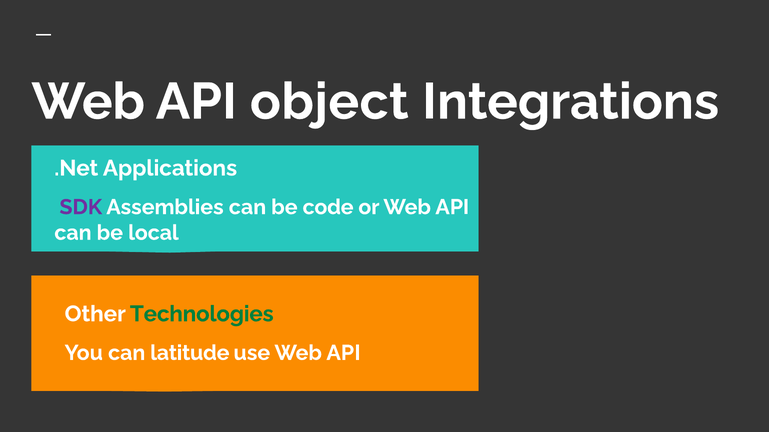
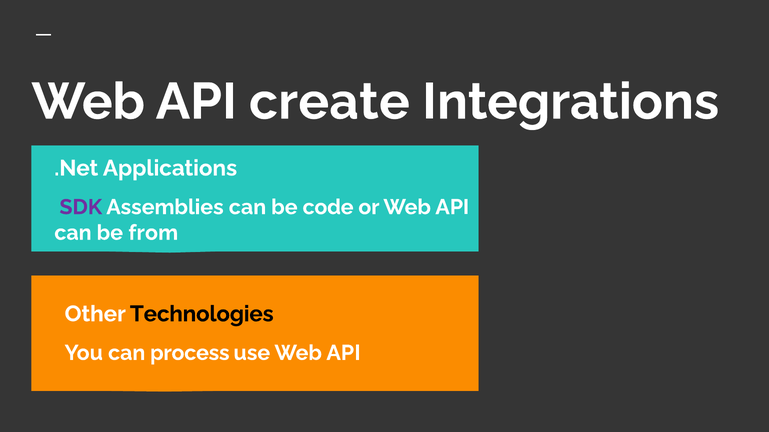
object: object -> create (329, 102)
local: local -> from (153, 233)
Technologies colour: green -> black (202, 314)
latitude: latitude -> process (190, 353)
